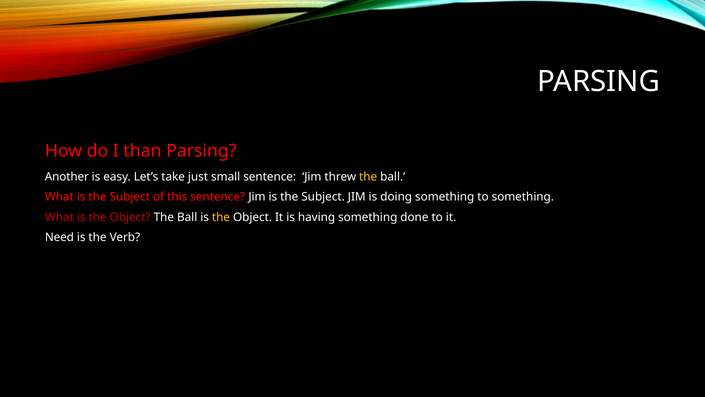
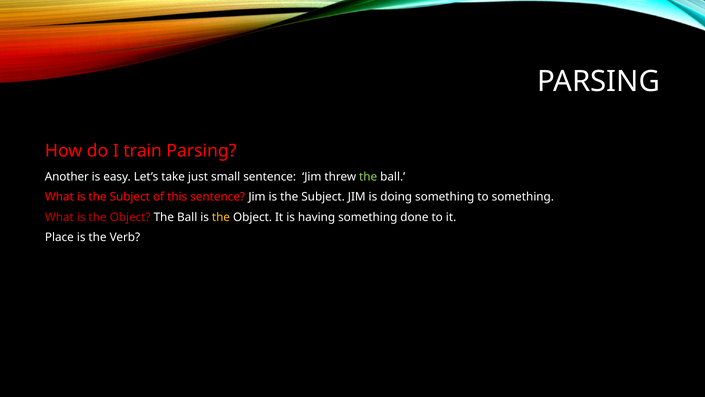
than: than -> train (143, 151)
the colour: yellow -> light green (368, 177)
Need: Need -> Place (59, 237)
